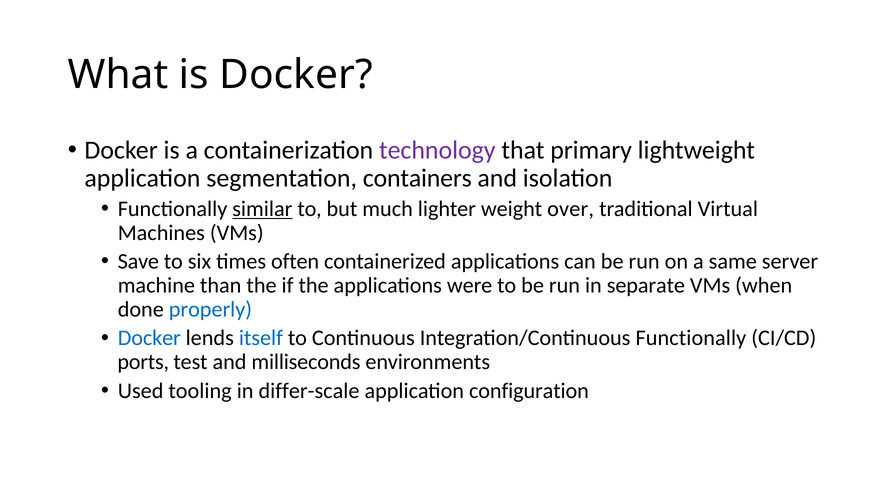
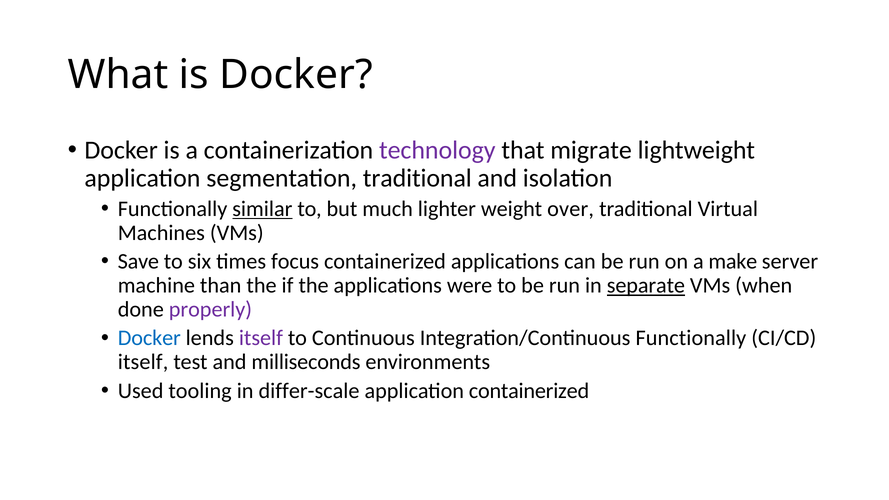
primary: primary -> migrate (591, 150)
segmentation containers: containers -> traditional (417, 178)
often: often -> focus (295, 262)
same: same -> make (733, 262)
separate underline: none -> present (646, 286)
properly colour: blue -> purple (210, 310)
itself colour: blue -> purple (261, 338)
ports: ports -> itself (143, 362)
application configuration: configuration -> containerized (529, 391)
